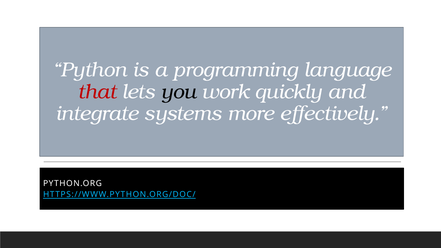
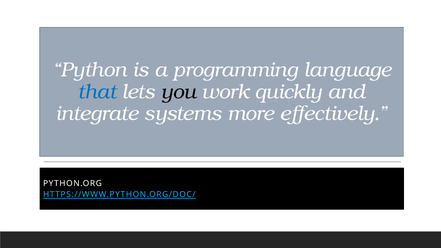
that colour: red -> blue (97, 92)
